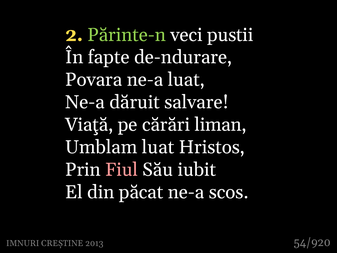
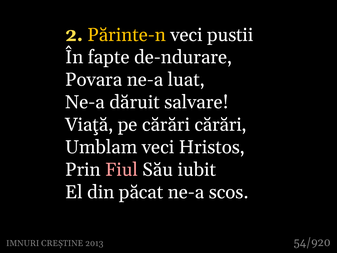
Părinte-n colour: light green -> yellow (127, 35)
cărări liman: liman -> cărări (221, 125)
Umblam luat: luat -> veci (158, 147)
